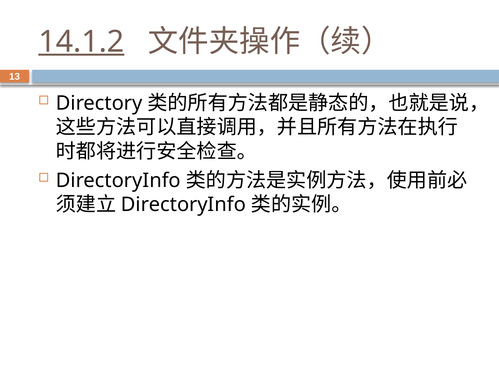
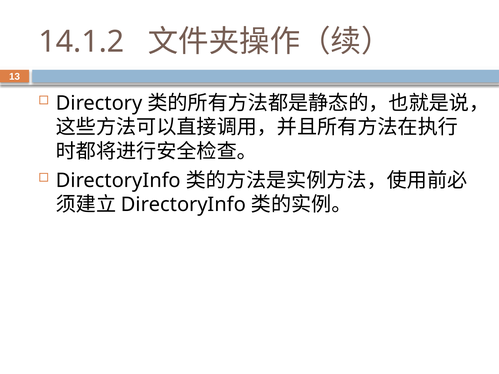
14.1.2 underline: present -> none (81, 42)
